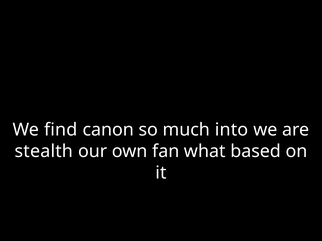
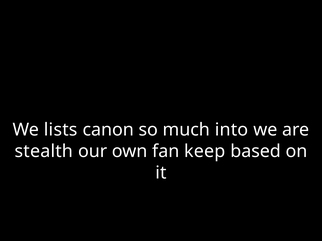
find: find -> lists (61, 130)
what: what -> keep (205, 152)
